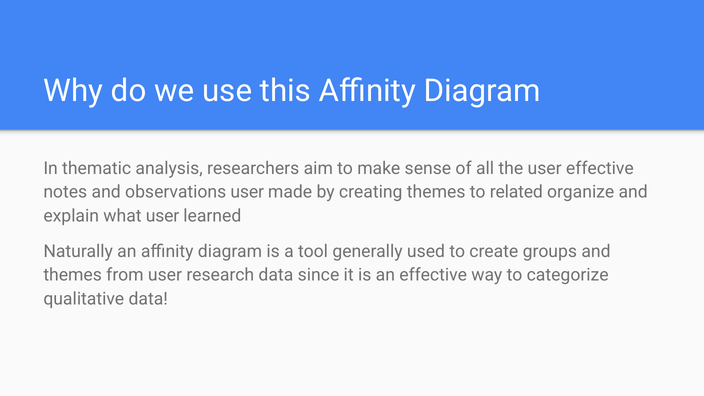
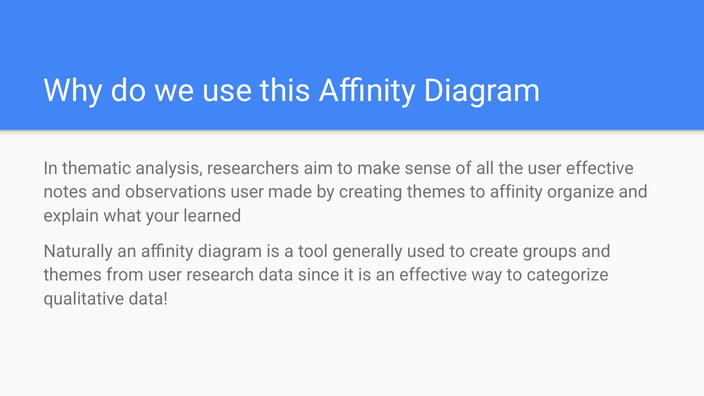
to related: related -> affinity (516, 192)
what user: user -> your (163, 216)
